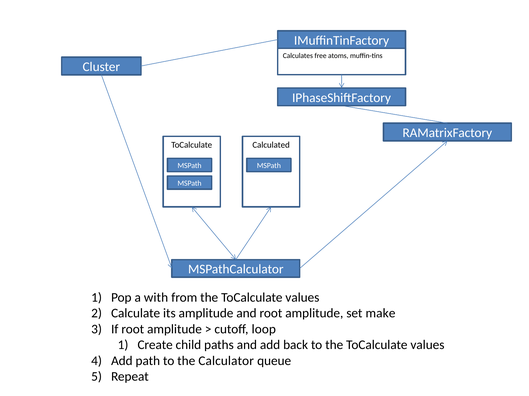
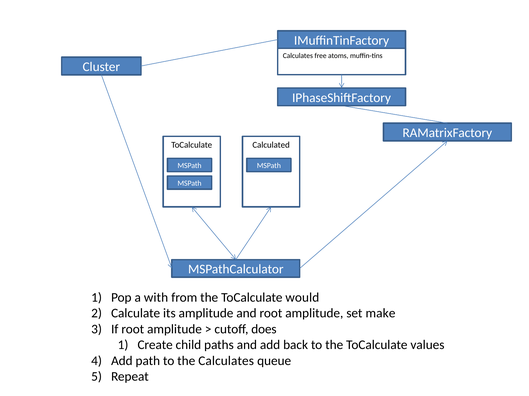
from the ToCalculate values: values -> would (302, 298)
loop: loop -> does (264, 330)
the Calculator: Calculator -> Calculates (226, 361)
